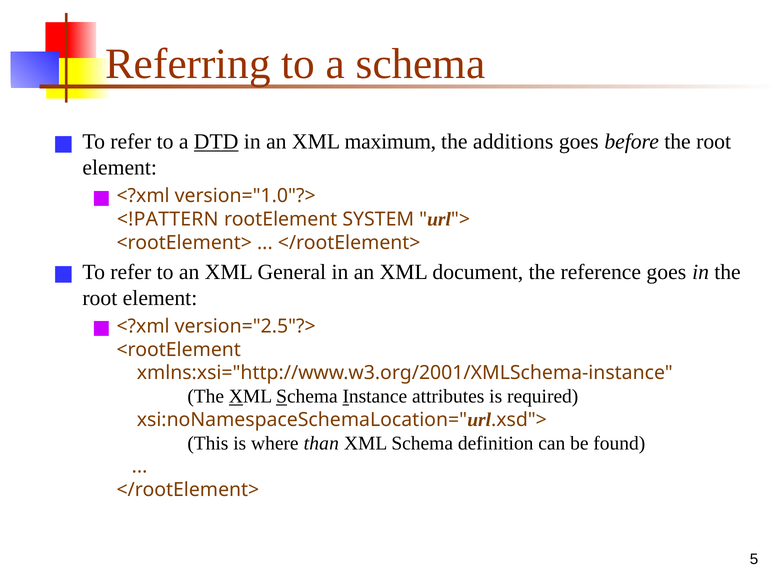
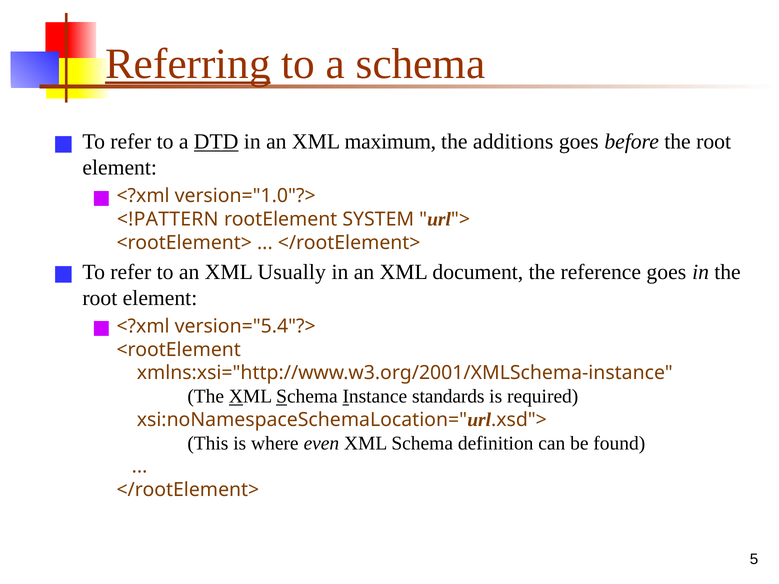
Referring underline: none -> present (188, 64)
General: General -> Usually (292, 272)
version="2.5"?>: version="2.5"?> -> version="5.4"?> (245, 326)
attributes: attributes -> standards (448, 397)
than: than -> even (321, 443)
